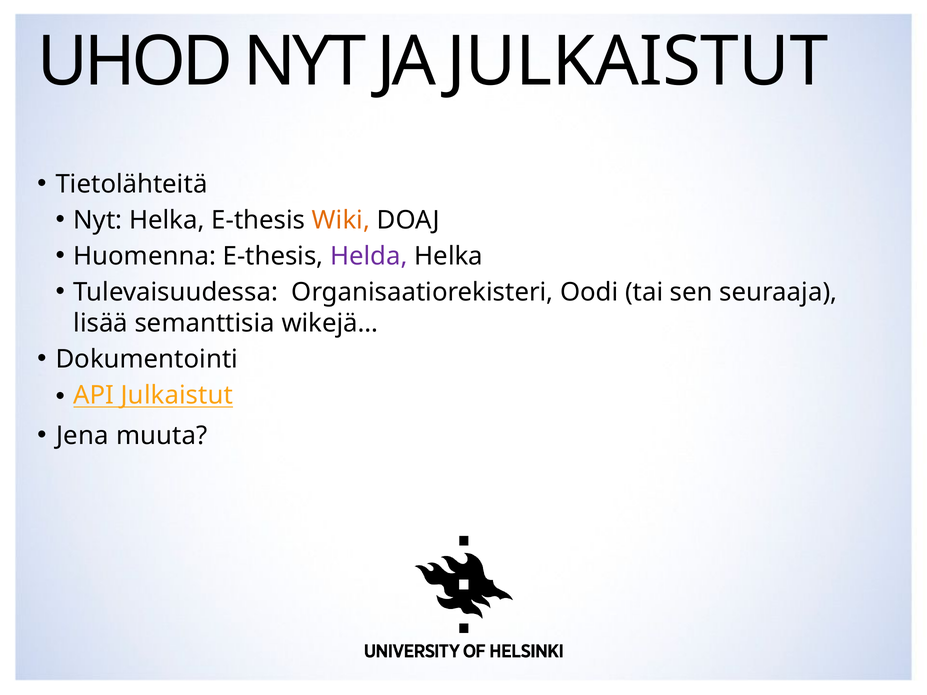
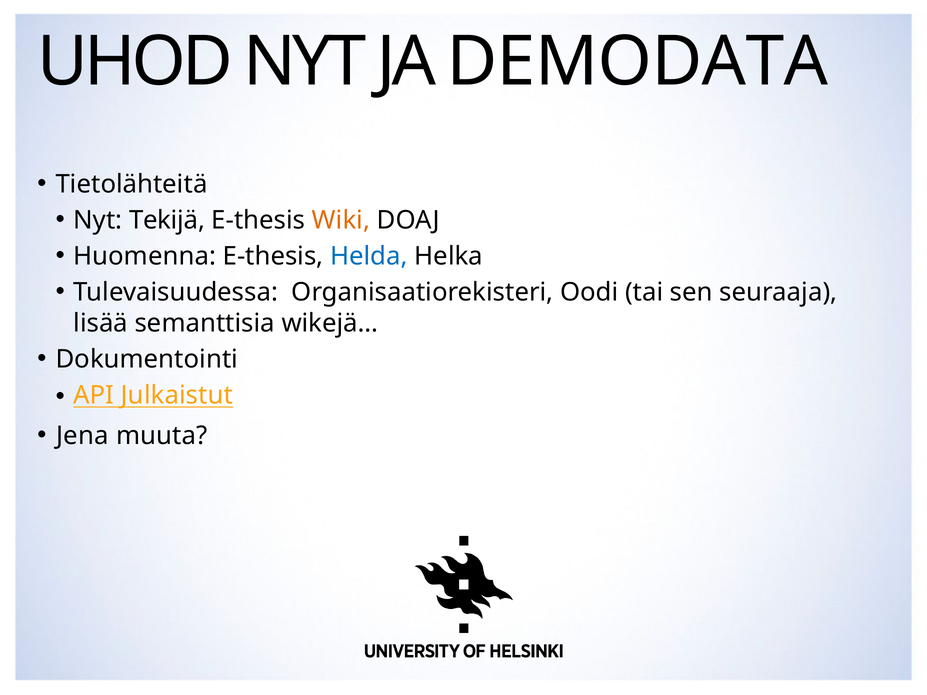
JA JULKAISTUT: JULKAISTUT -> DEMODATA (637, 62)
Nyt Helka: Helka -> Tekijä (167, 220)
Helda colour: purple -> blue (369, 256)
